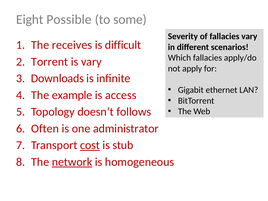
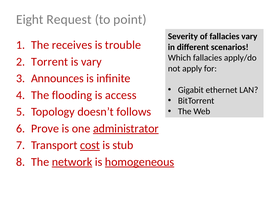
Possible: Possible -> Request (69, 19)
some: some -> point (130, 19)
difficult: difficult -> trouble (123, 45)
Downloads: Downloads -> Announces (57, 78)
example: example -> flooding (72, 95)
Often: Often -> Prove (45, 129)
administrator underline: none -> present (126, 129)
homogeneous underline: none -> present (140, 162)
